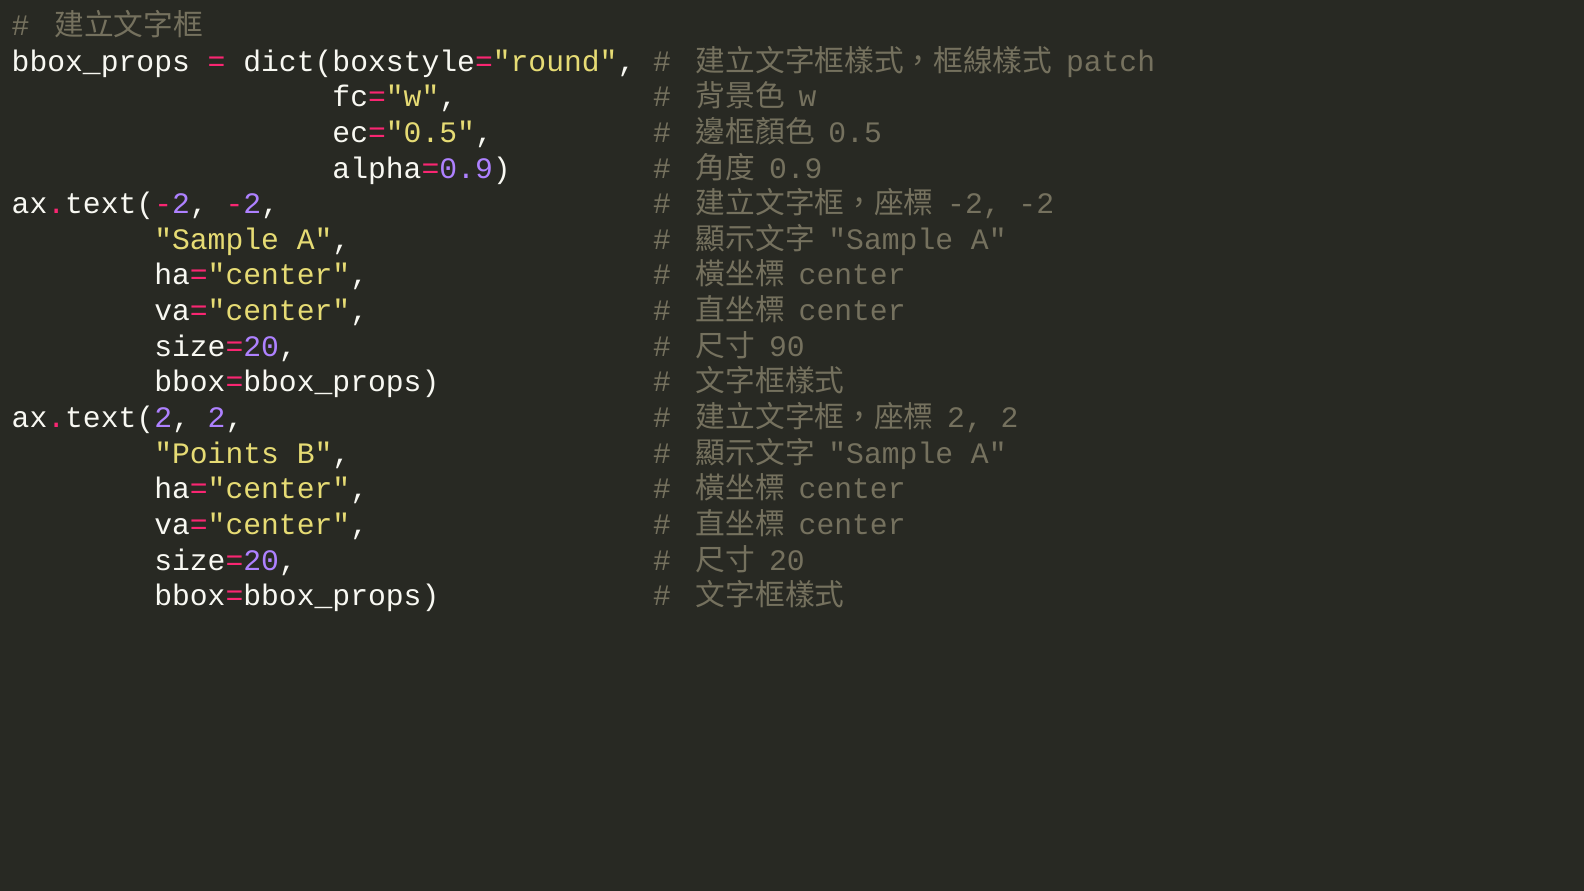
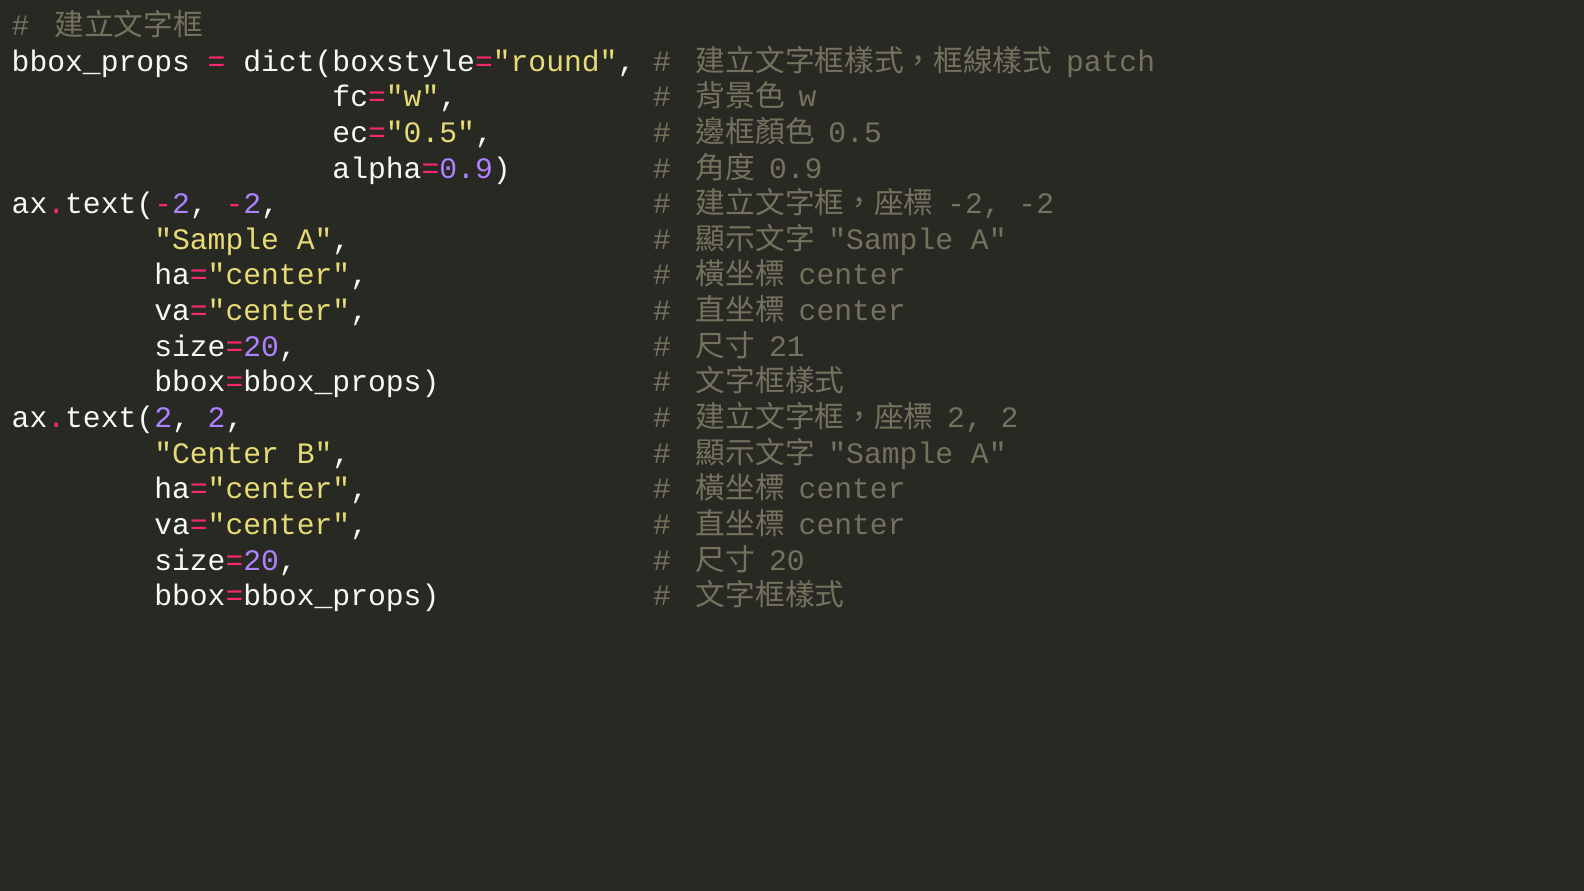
90: 90 -> 21 (787, 346)
Points: Points -> Center (217, 453)
